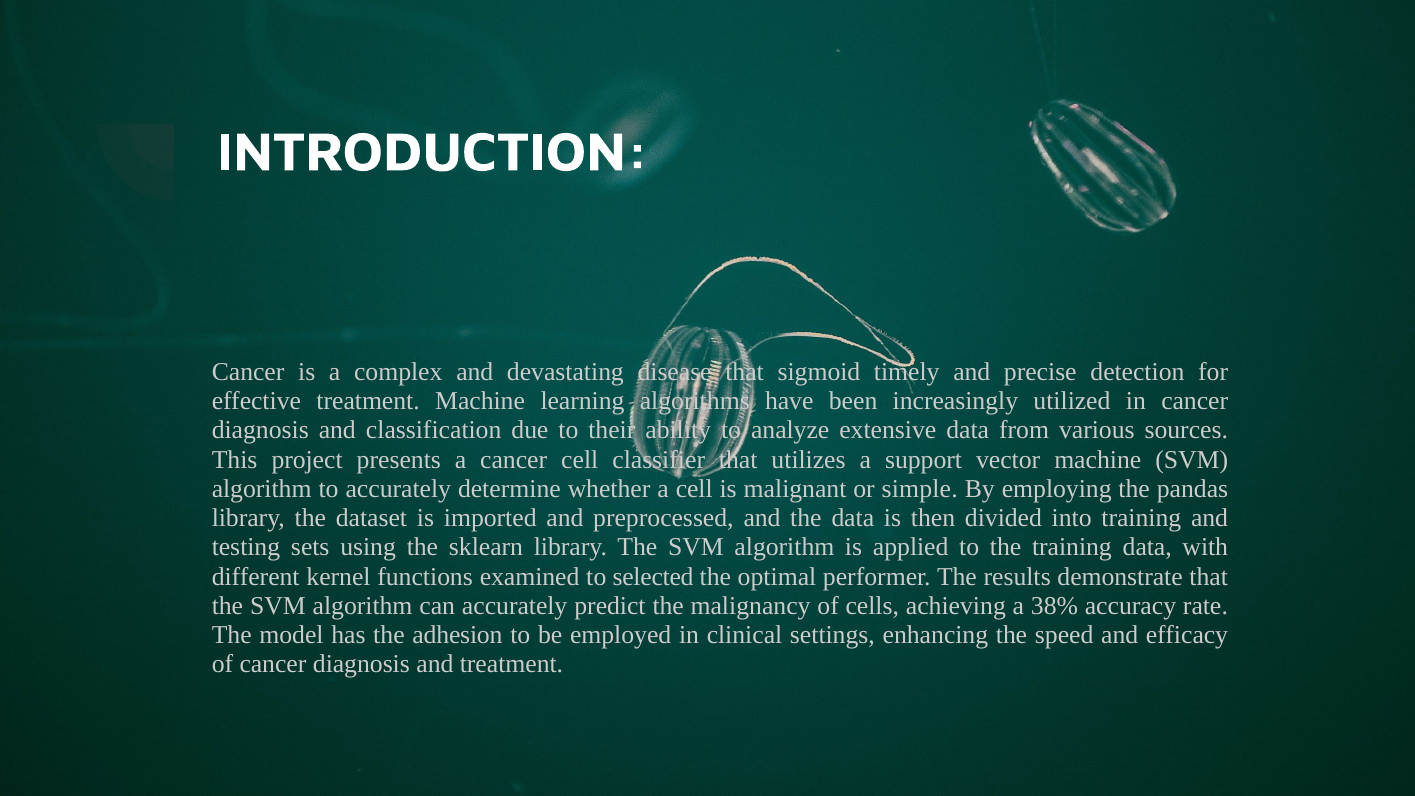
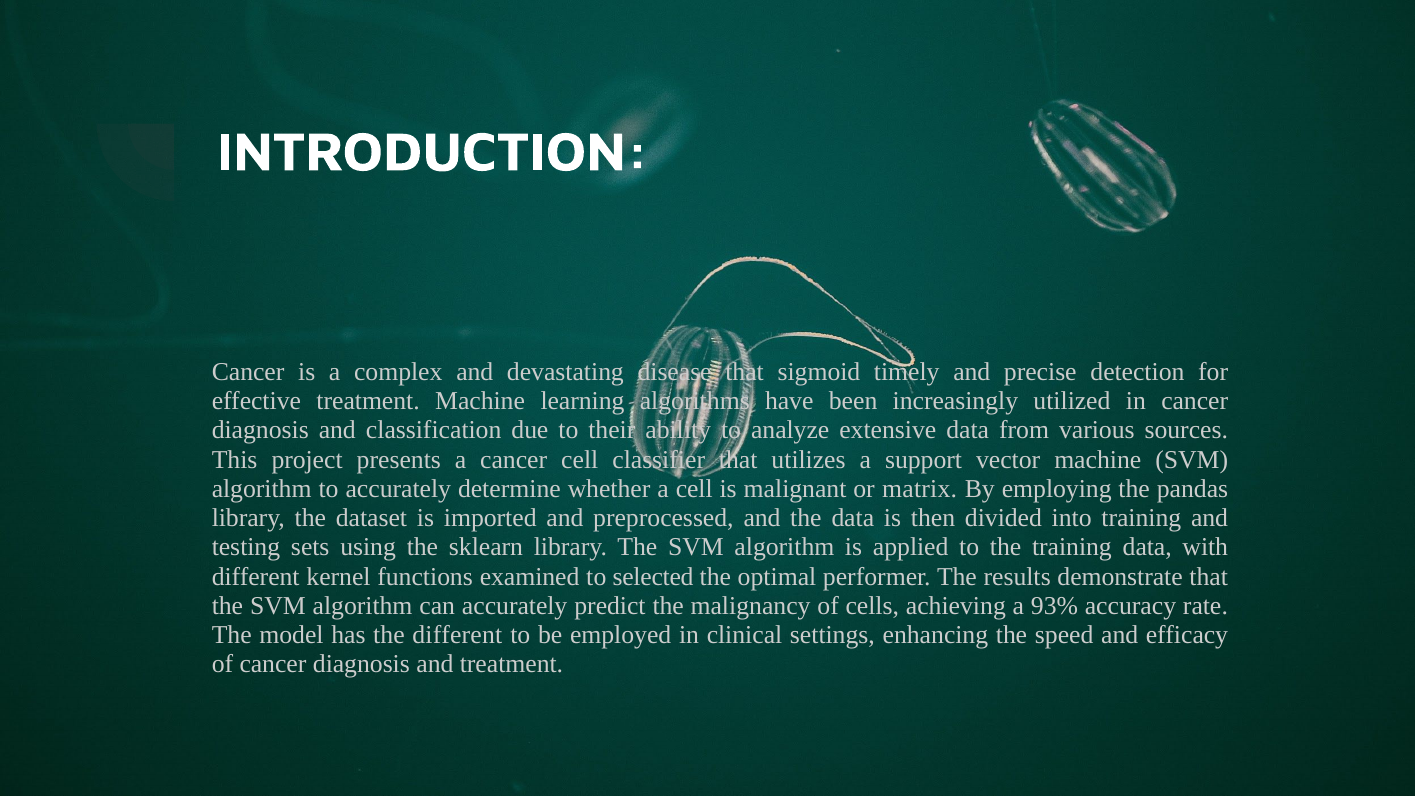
simple: simple -> matrix (920, 489)
38%: 38% -> 93% (1055, 606)
the adhesion: adhesion -> different (457, 635)
